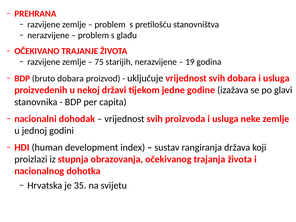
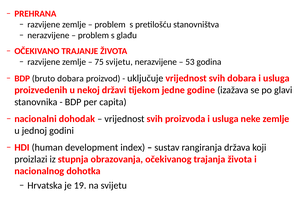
75 starijih: starijih -> svijetu (119, 62)
19: 19 -> 53 (190, 62)
35: 35 -> 19 (80, 185)
